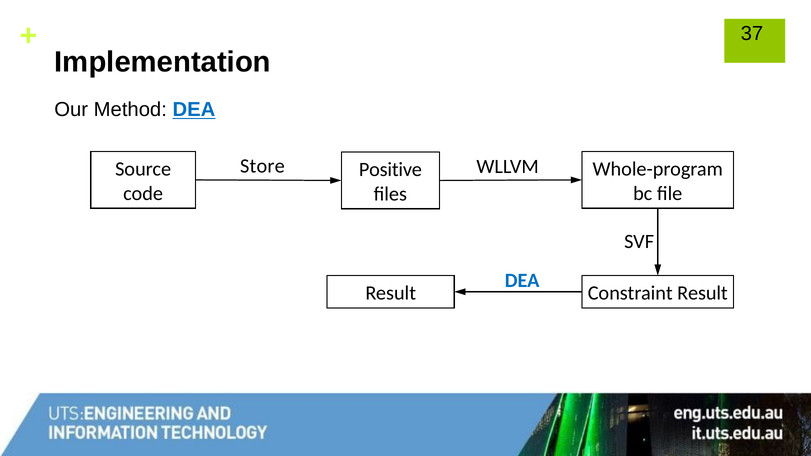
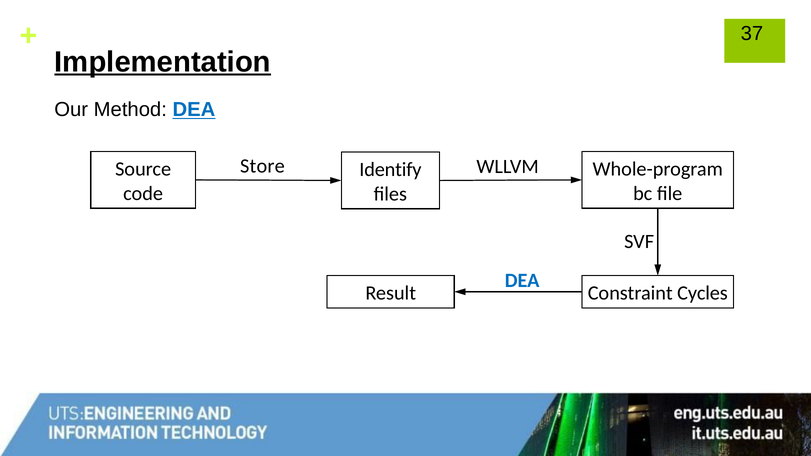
Implementation underline: none -> present (163, 62)
Positive: Positive -> Identify (390, 170)
Constraint Result: Result -> Cycles (702, 293)
